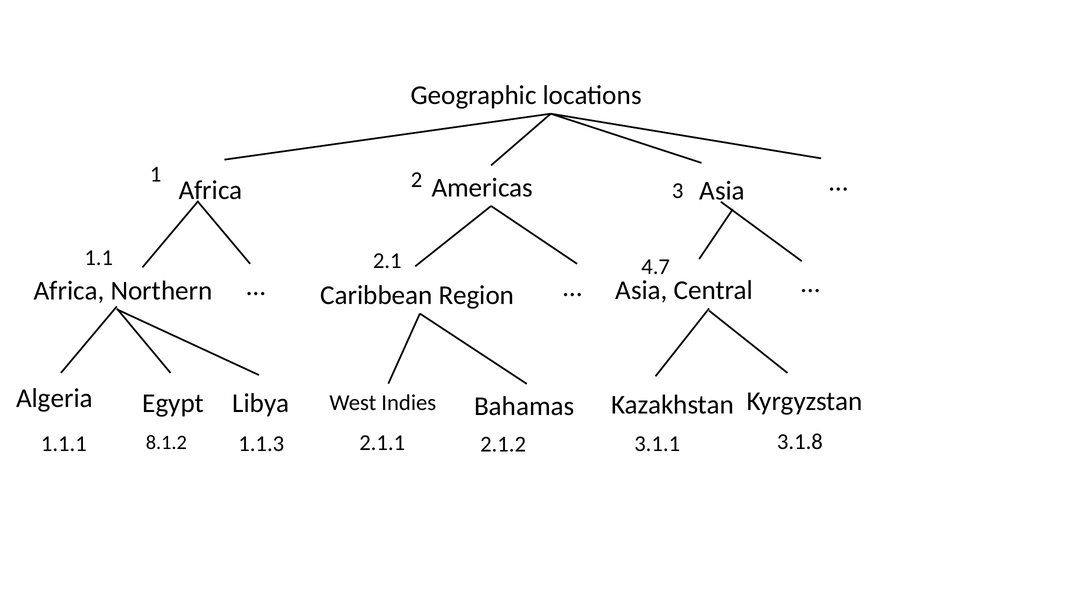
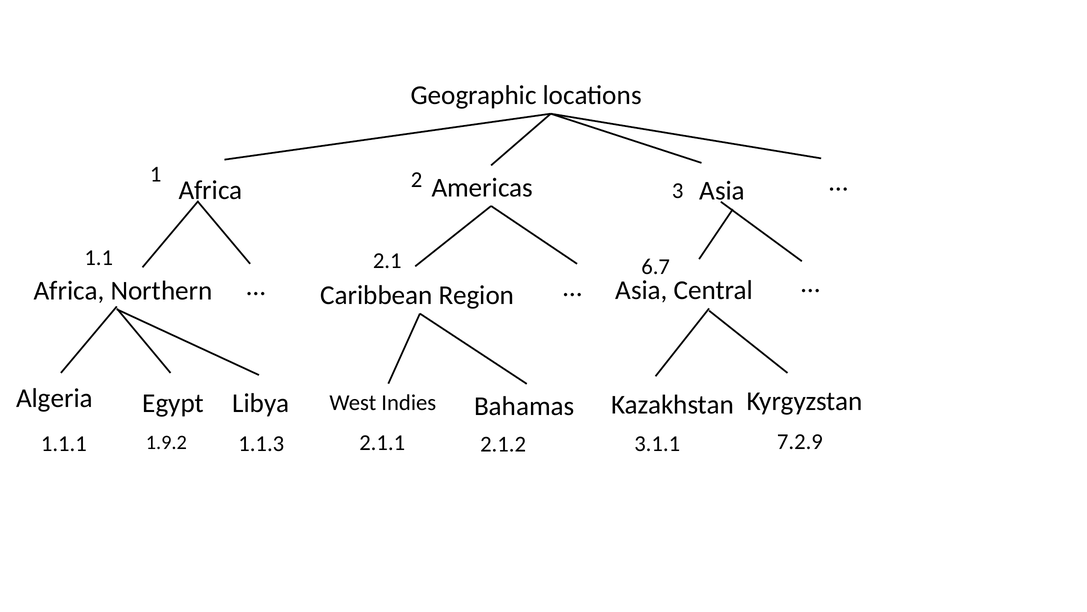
4.7: 4.7 -> 6.7 (656, 266)
8.1.2: 8.1.2 -> 1.9.2 (166, 442)
3.1.8: 3.1.8 -> 7.2.9 (800, 442)
